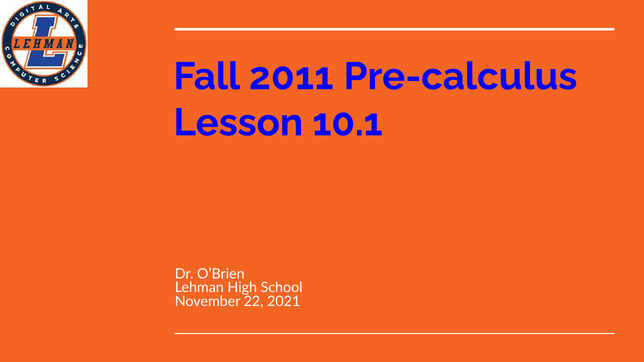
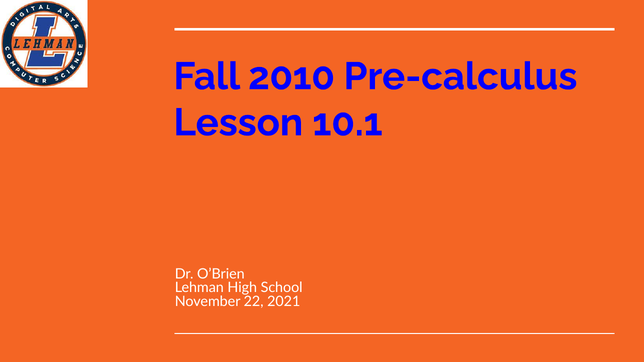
2011: 2011 -> 2010 (292, 77)
